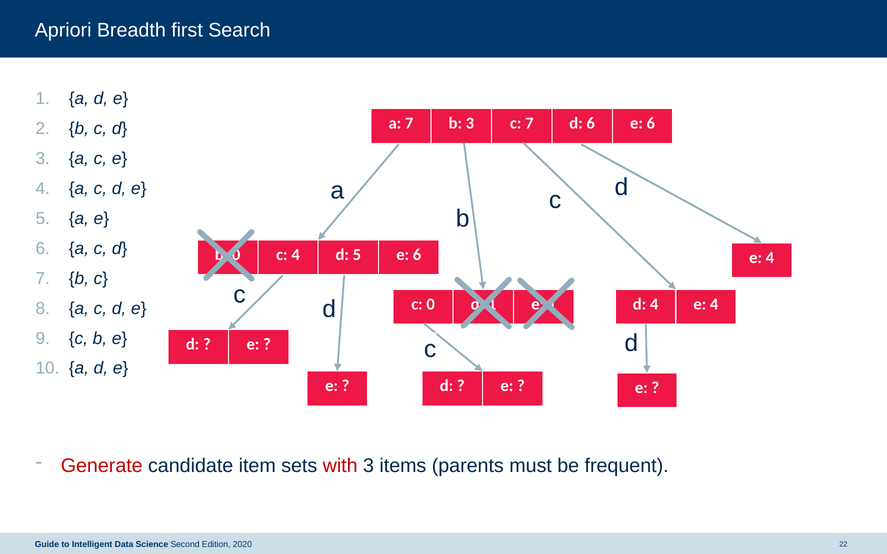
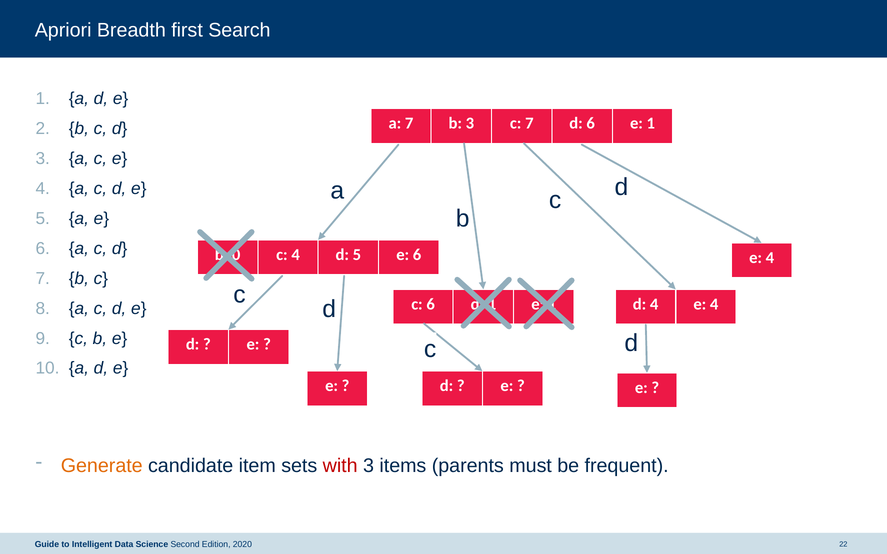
6 e 6: 6 -> 1 (651, 123)
c 0: 0 -> 6 (431, 304)
Generate colour: red -> orange (102, 466)
